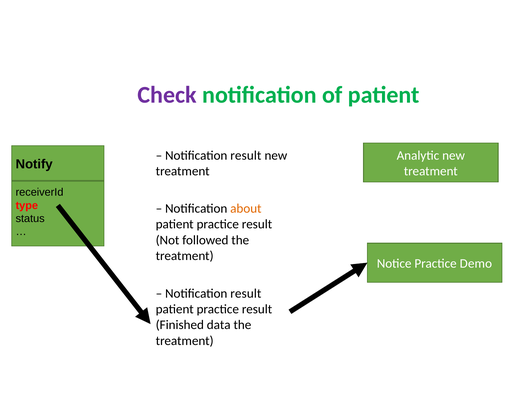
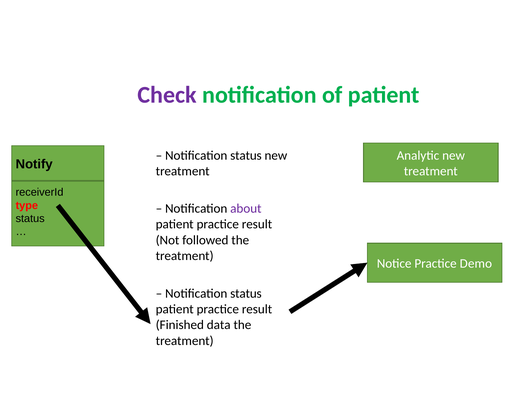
result: result -> status (246, 155)
about colour: orange -> purple (246, 209)
result: result -> status (246, 294)
